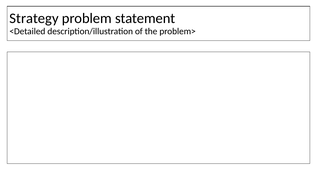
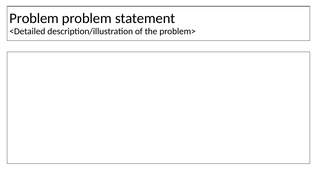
Strategy: Strategy -> Problem (34, 18)
